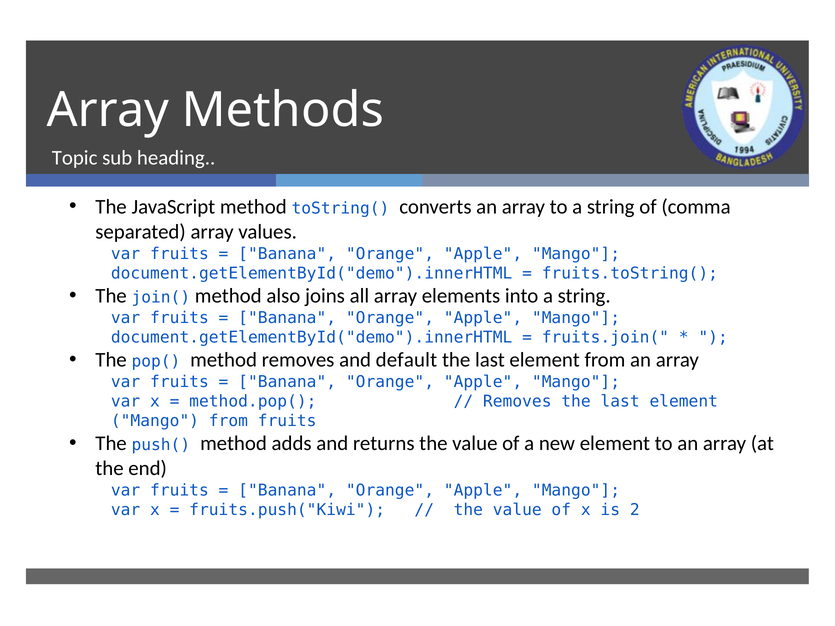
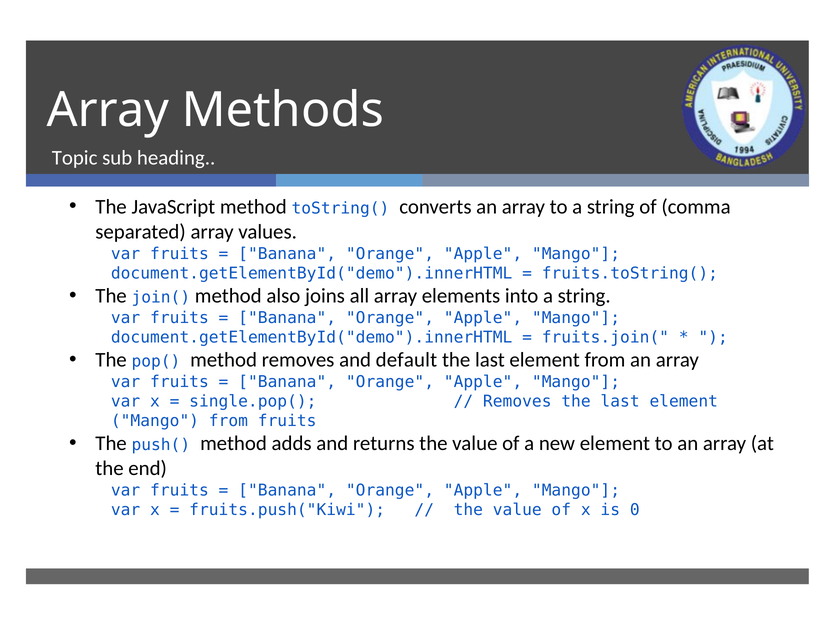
method.pop(: method.pop( -> single.pop( (253, 401)
2: 2 -> 0 (635, 510)
